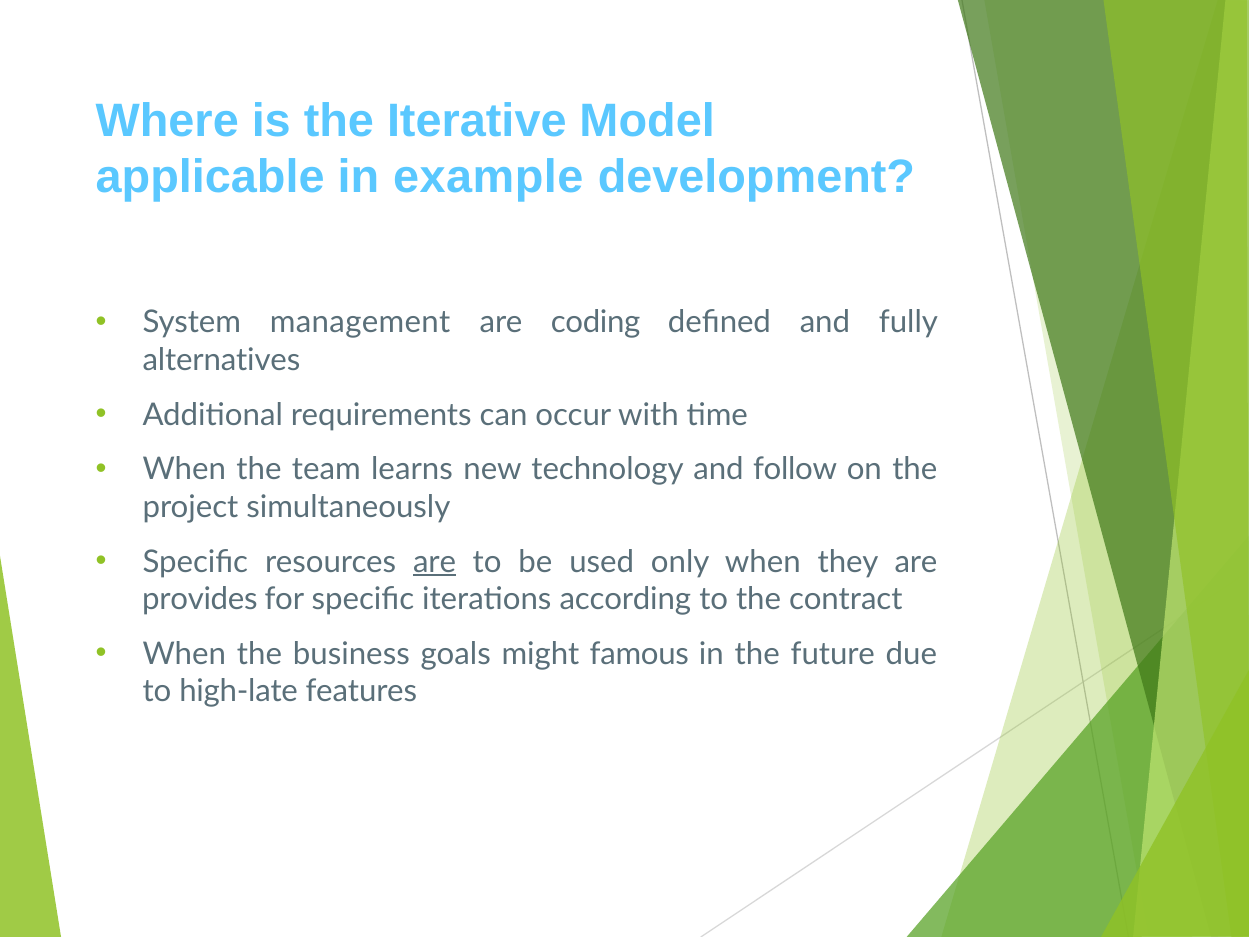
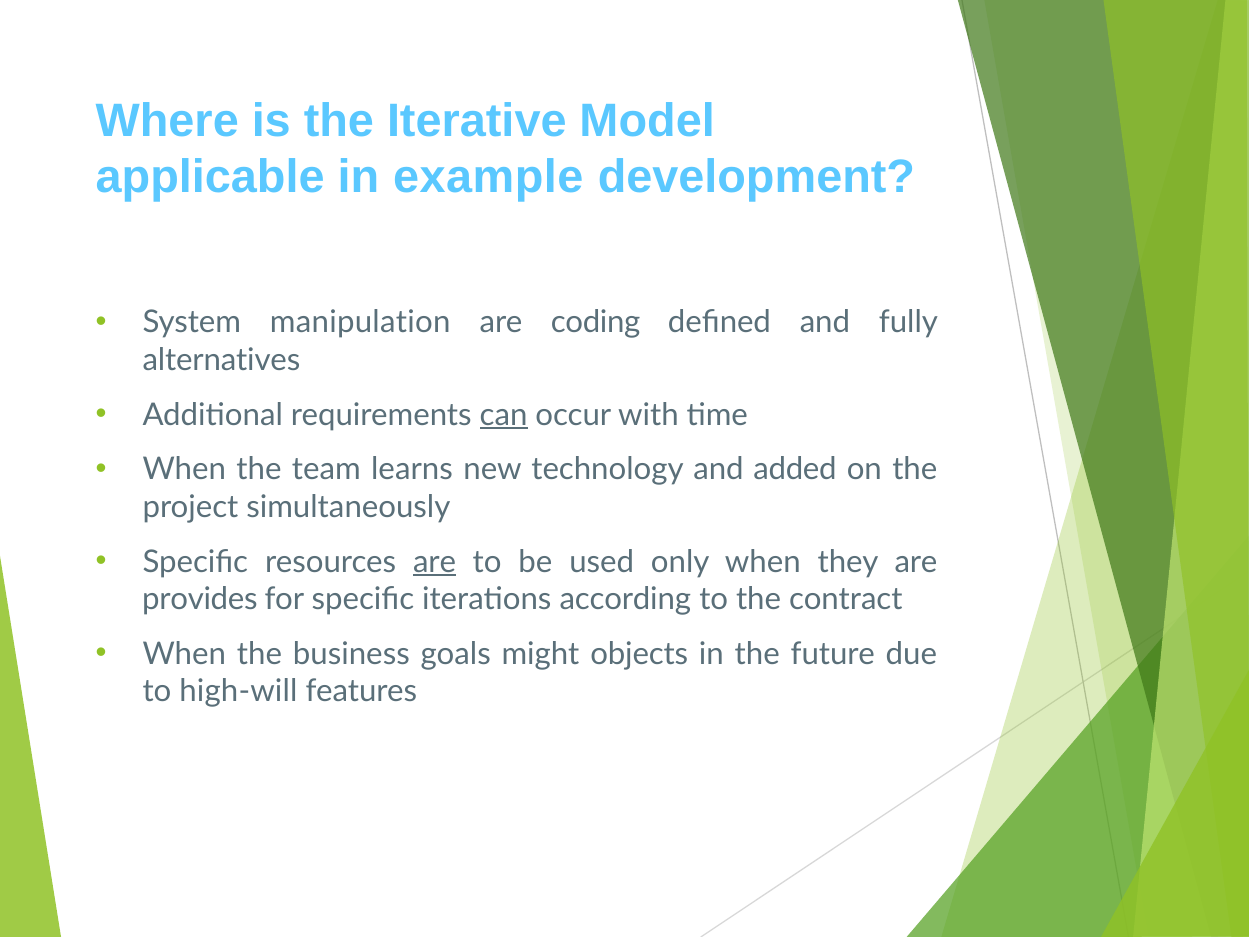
management: management -> manipulation (360, 322)
can underline: none -> present (504, 415)
follow: follow -> added (795, 469)
famous: famous -> objects (639, 654)
high-late: high-late -> high-will (238, 691)
